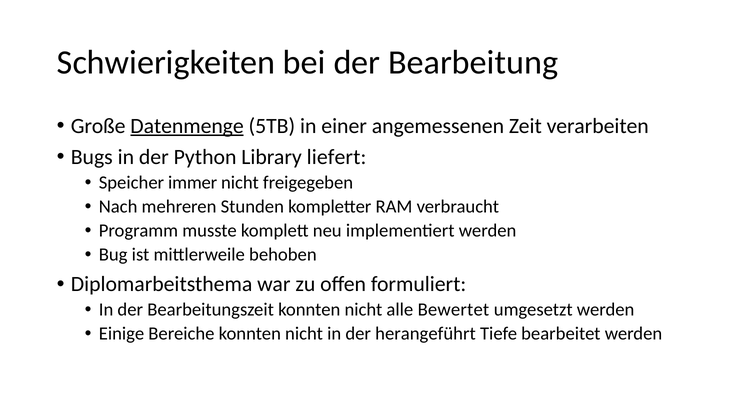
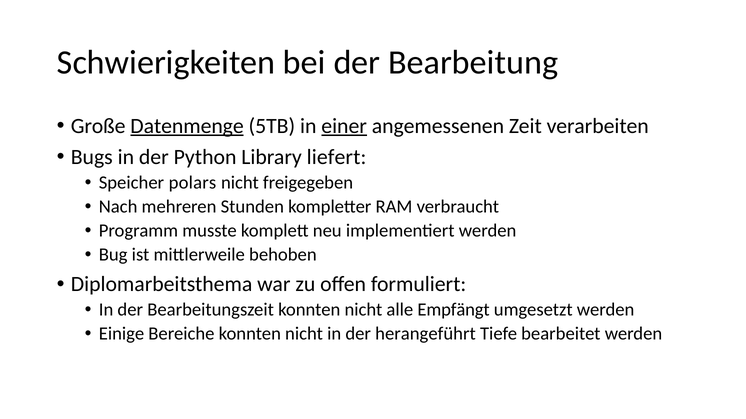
einer underline: none -> present (344, 126)
immer: immer -> polars (192, 183)
Bewertet: Bewertet -> Empfängt (454, 310)
